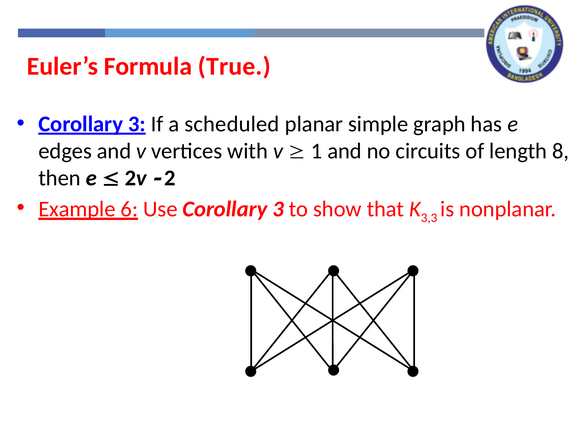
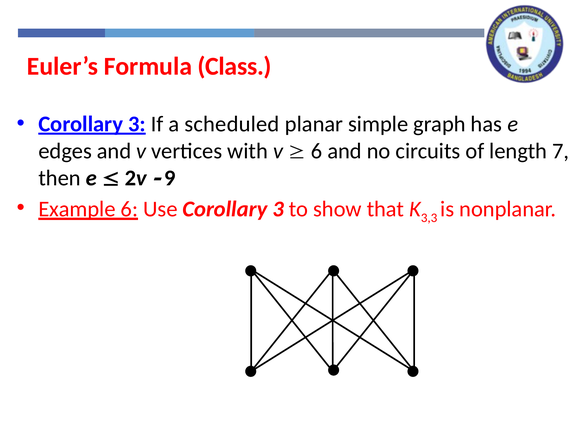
True: True -> Class (235, 66)
1: 1 -> 6 (317, 151)
8: 8 -> 7 (561, 151)
2: 2 -> 9 (170, 178)
